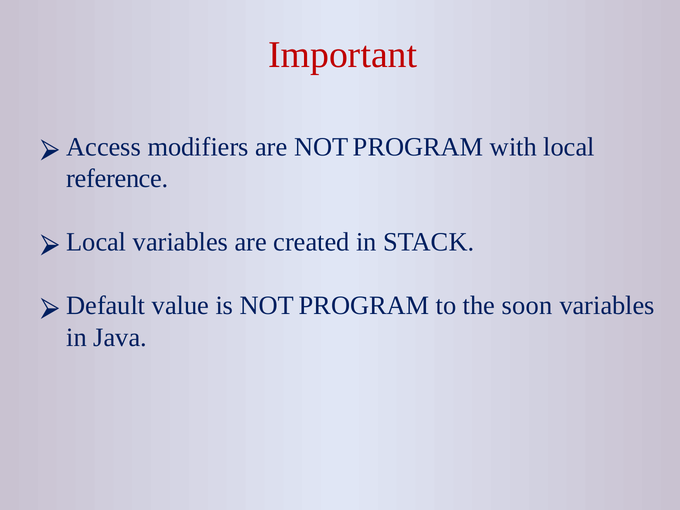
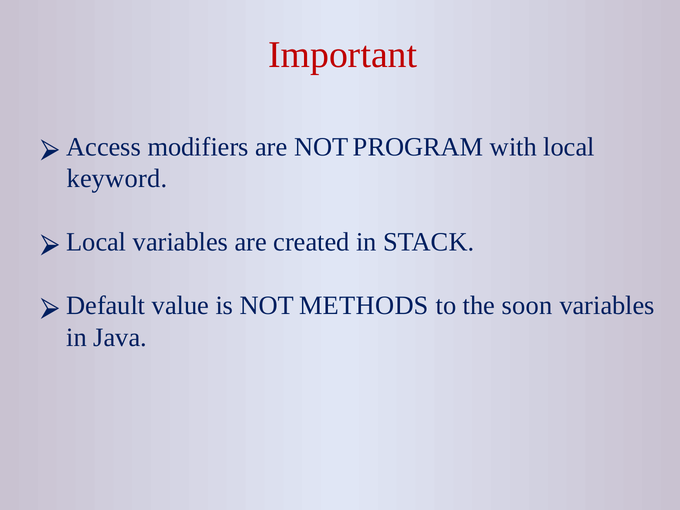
reference: reference -> keyword (117, 179)
is NOT PROGRAM: PROGRAM -> METHODS (364, 306)
